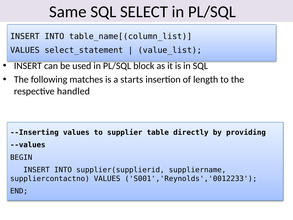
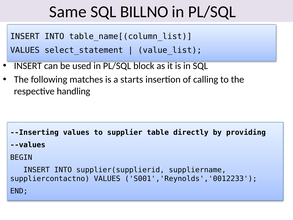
SELECT: SELECT -> BILLNO (144, 12)
length: length -> calling (206, 79)
handled: handled -> handling (73, 91)
